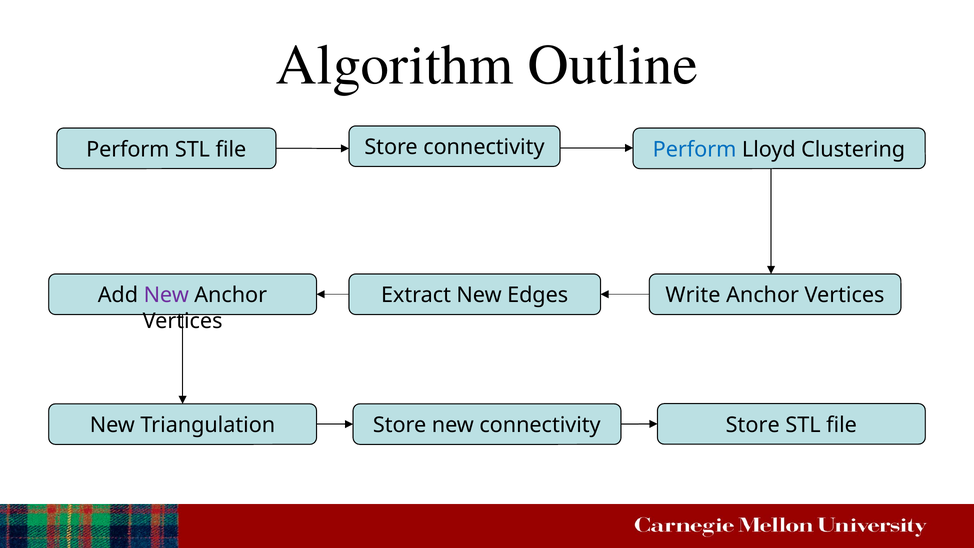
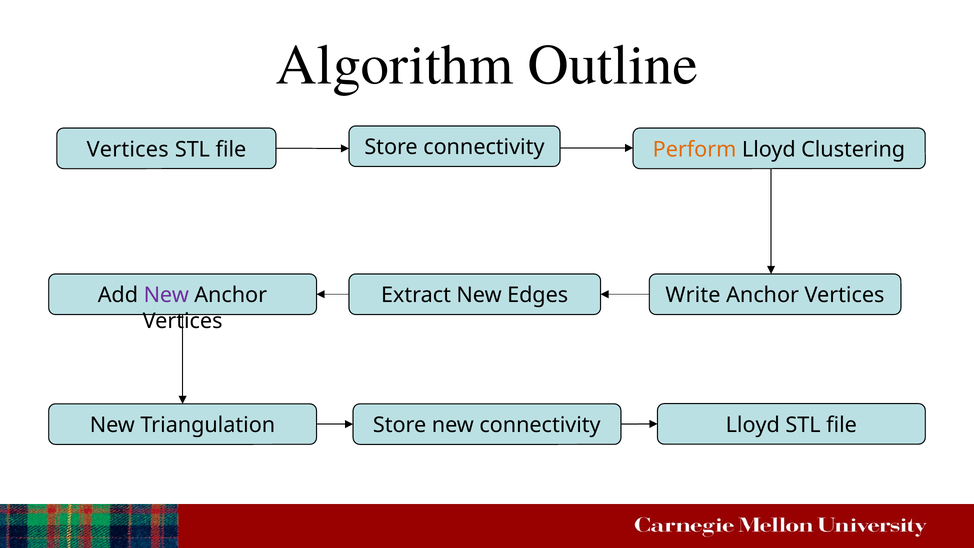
Perform: Perform -> Vertices (128, 149)
Perform colour: blue -> orange (695, 149)
connectivity Store: Store -> Lloyd (753, 425)
